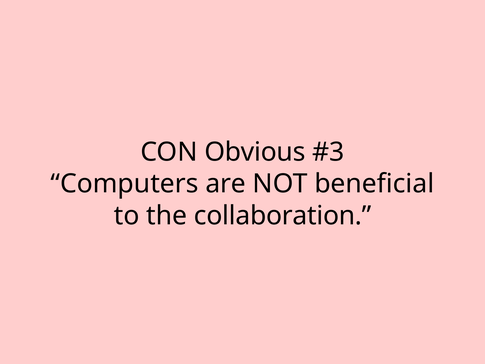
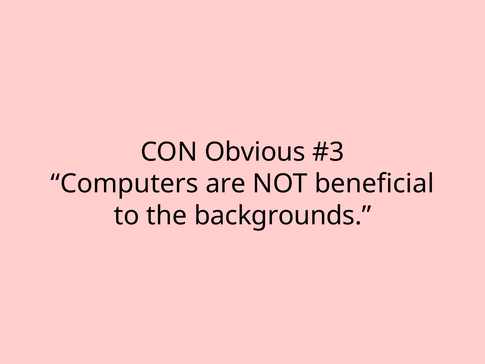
collaboration: collaboration -> backgrounds (283, 216)
